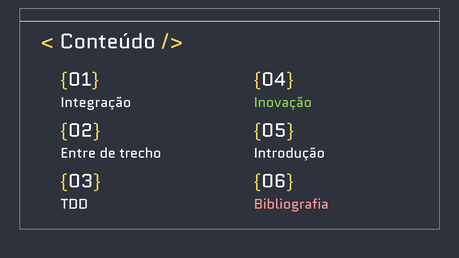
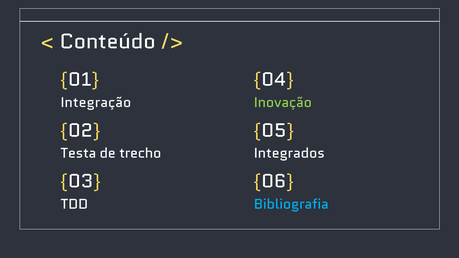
Entre: Entre -> Testa (78, 153)
Introdução: Introdução -> Integrados (289, 153)
Bibliografia colour: pink -> light blue (291, 204)
